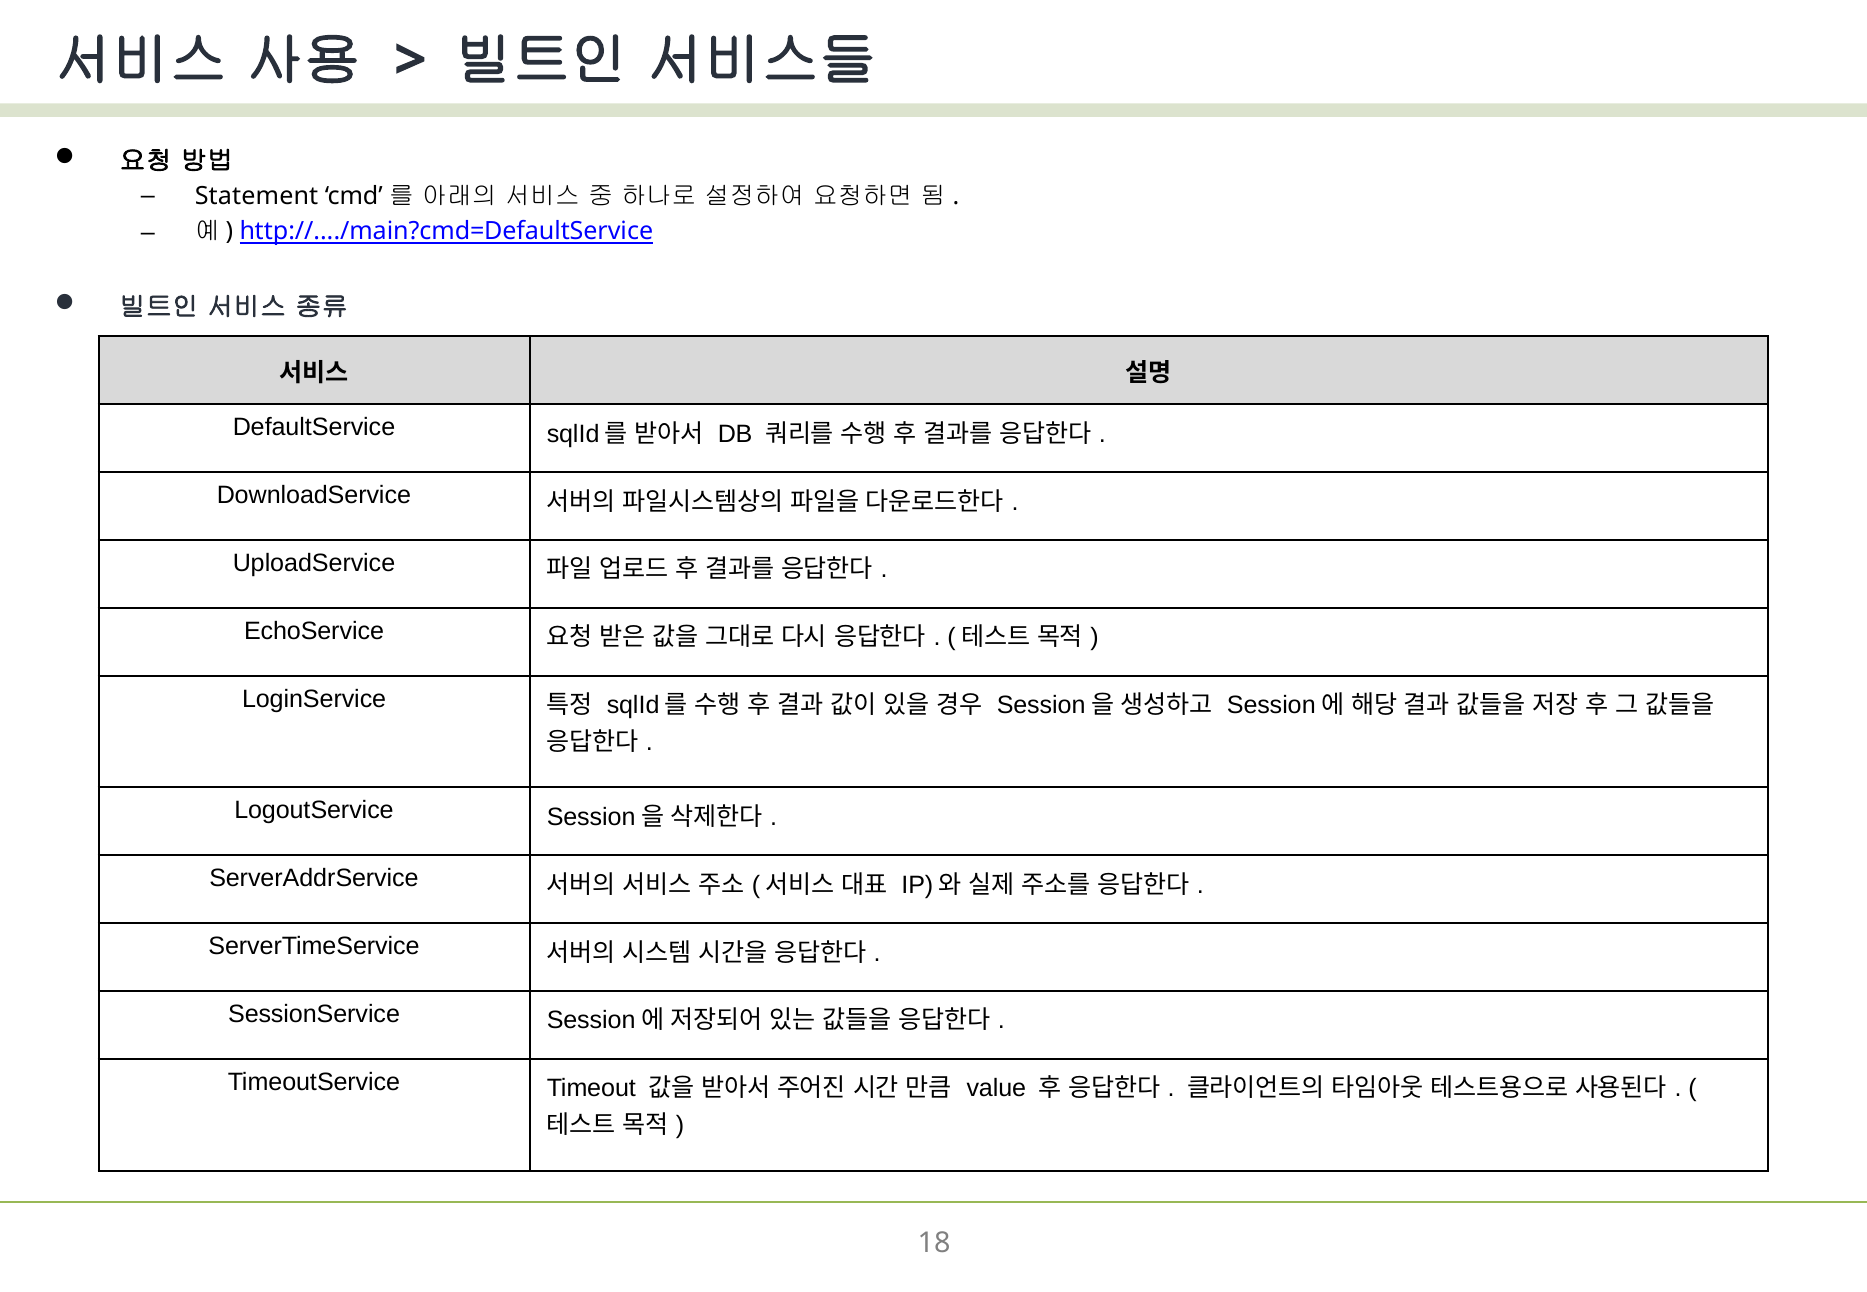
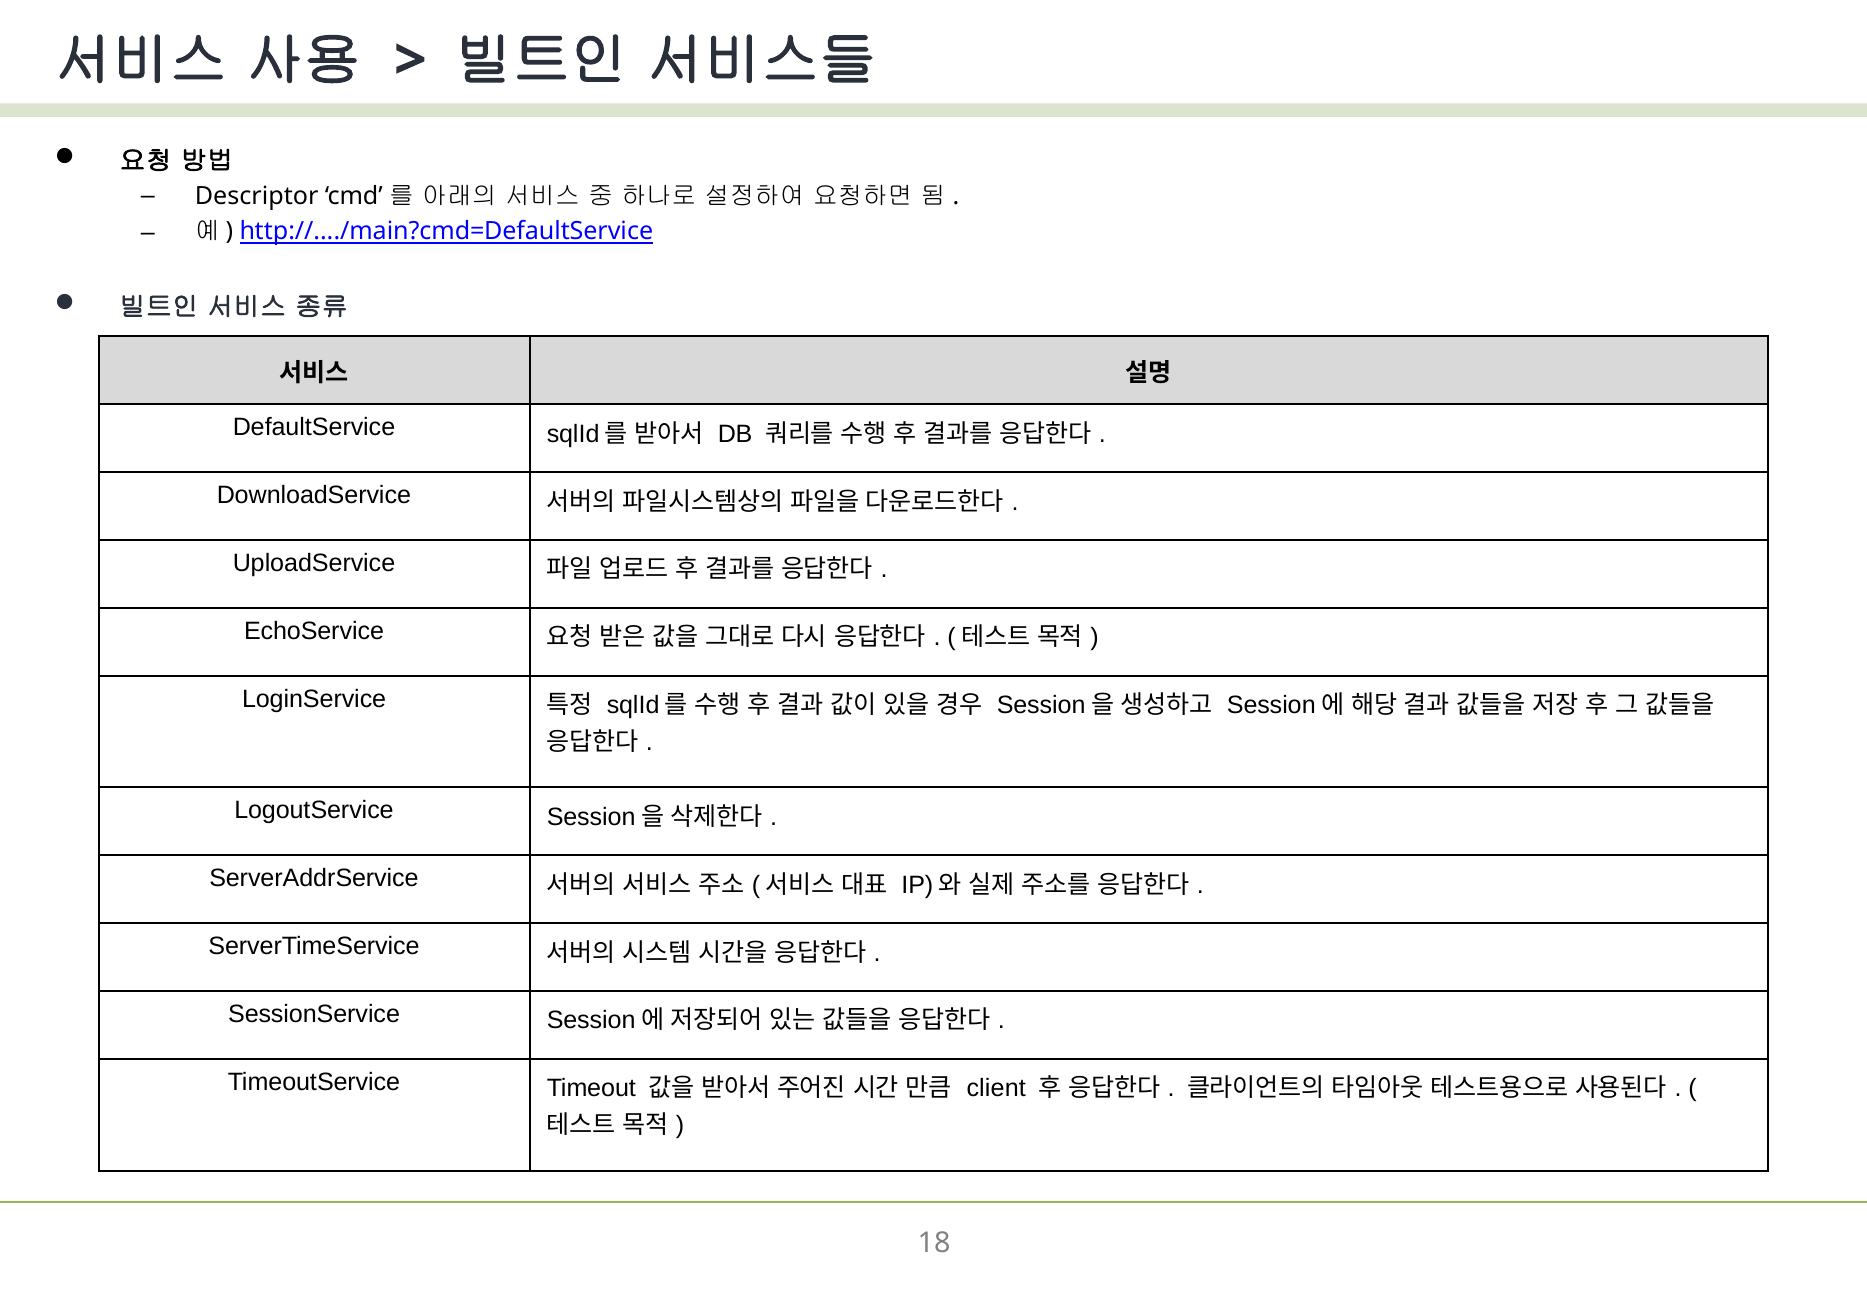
Statement: Statement -> Descriptor (257, 197)
value: value -> client (996, 1089)
